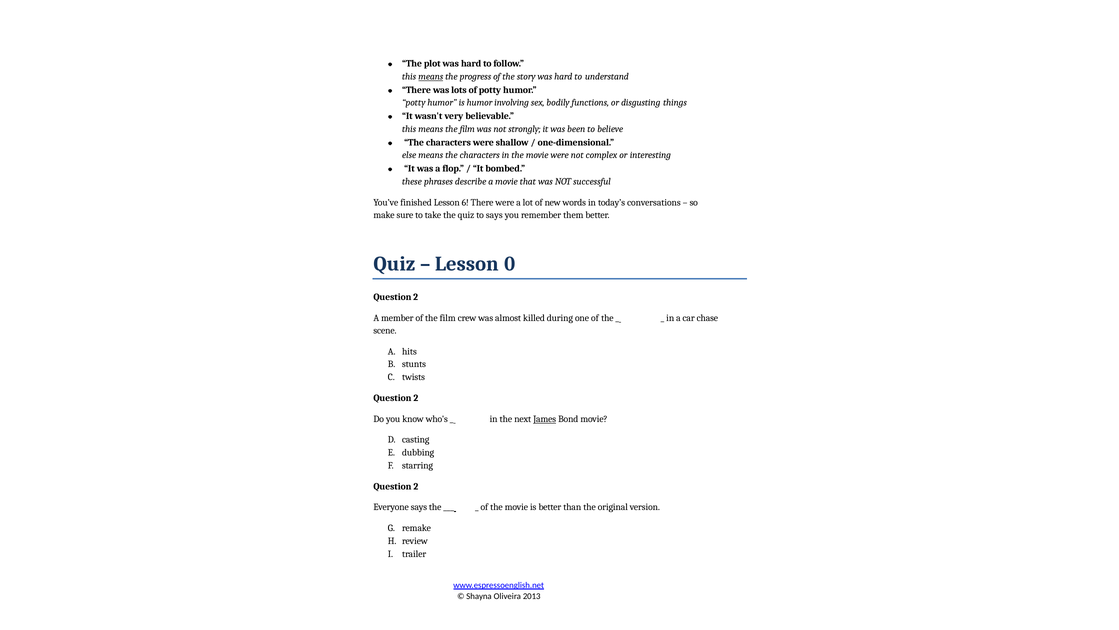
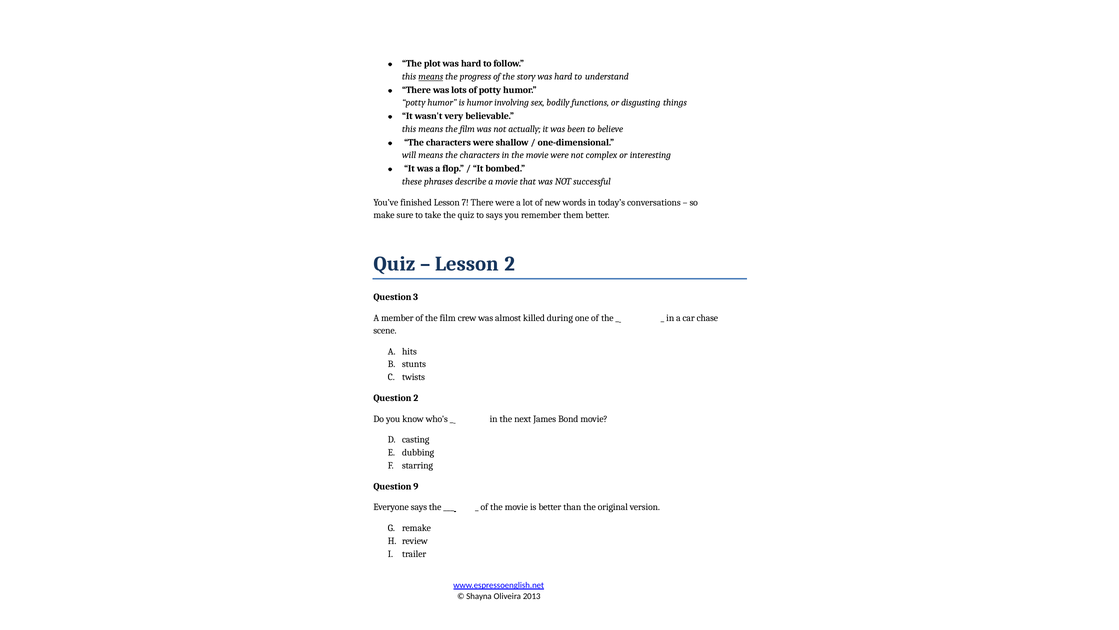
strongly: strongly -> actually (525, 129)
else: else -> will (409, 155)
6: 6 -> 7 (465, 202)
Lesson 0: 0 -> 2 (510, 264)
2: 2 -> 3 (416, 297)
James underline: present -> none (545, 419)
2: 2 -> 9 (416, 486)
